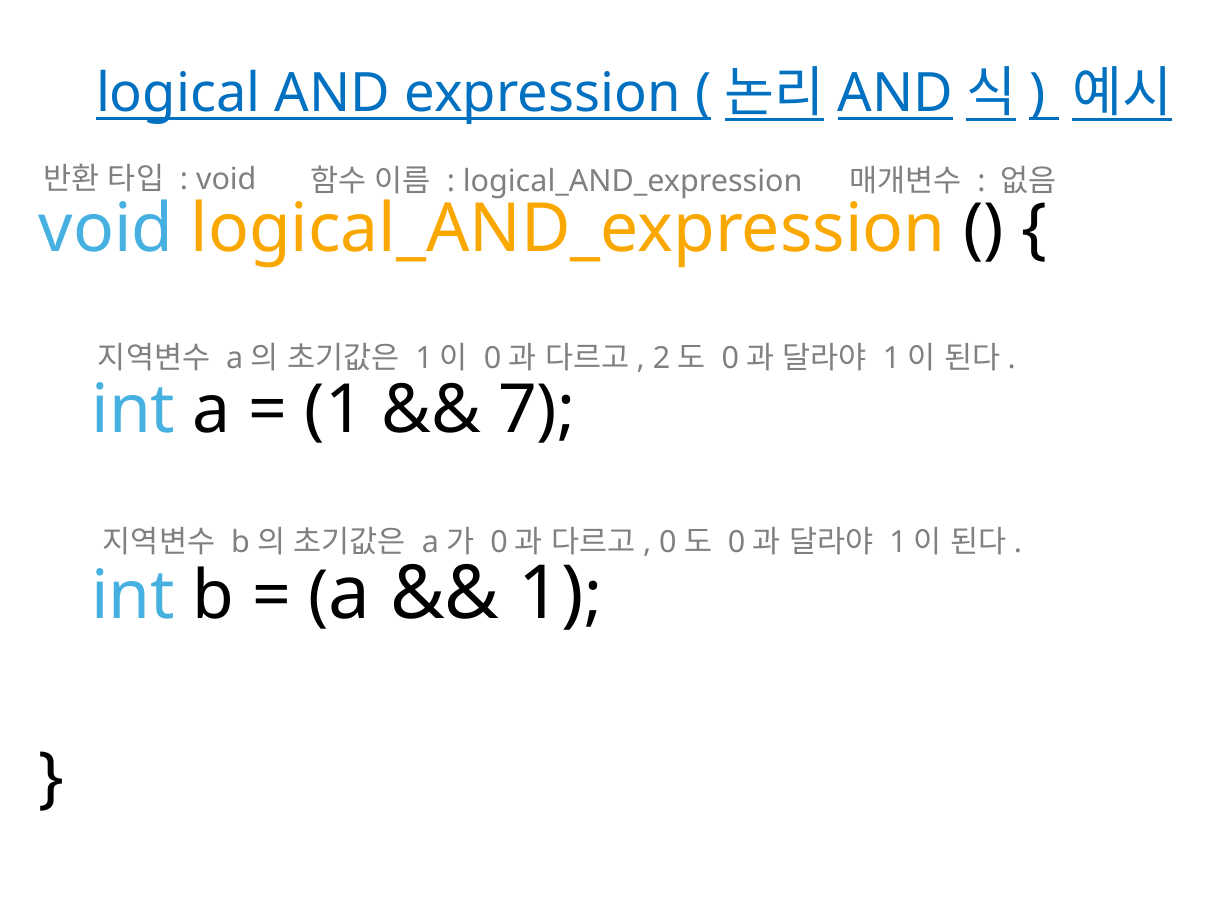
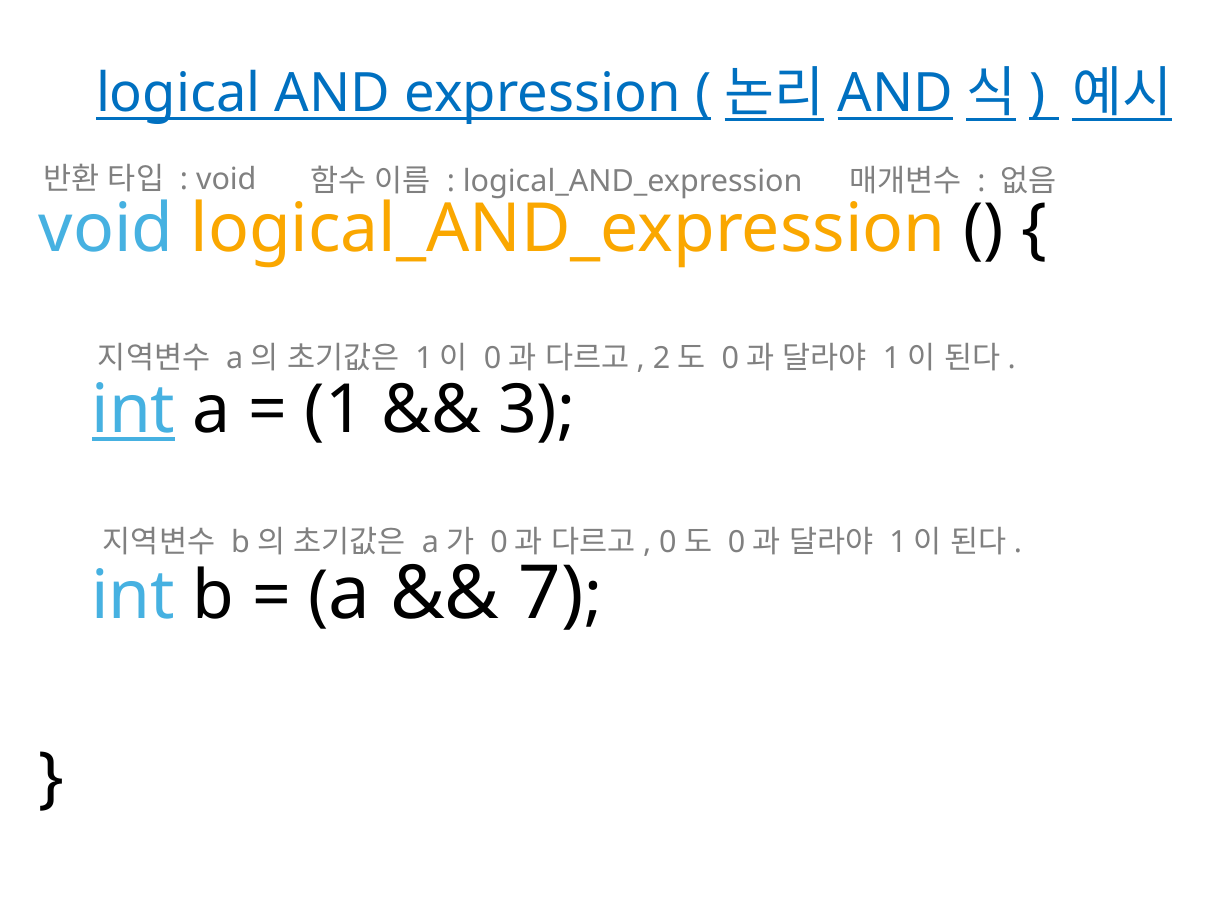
int underline: none -> present (134, 410)
7: 7 -> 3 (537, 410)
1: 1 -> 7 (551, 594)
